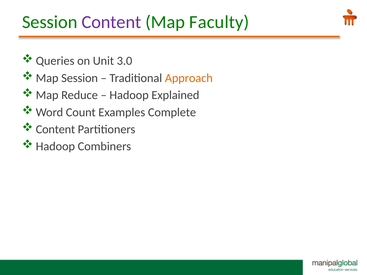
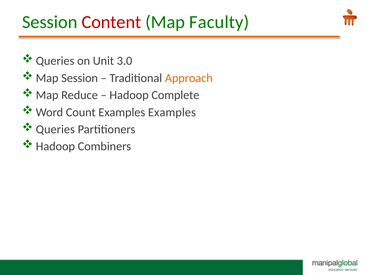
Content colour: purple -> red (111, 22)
Explained: Explained -> Complete (175, 95)
Examples Complete: Complete -> Examples (172, 112)
Content: Content -> Queries (55, 129)
